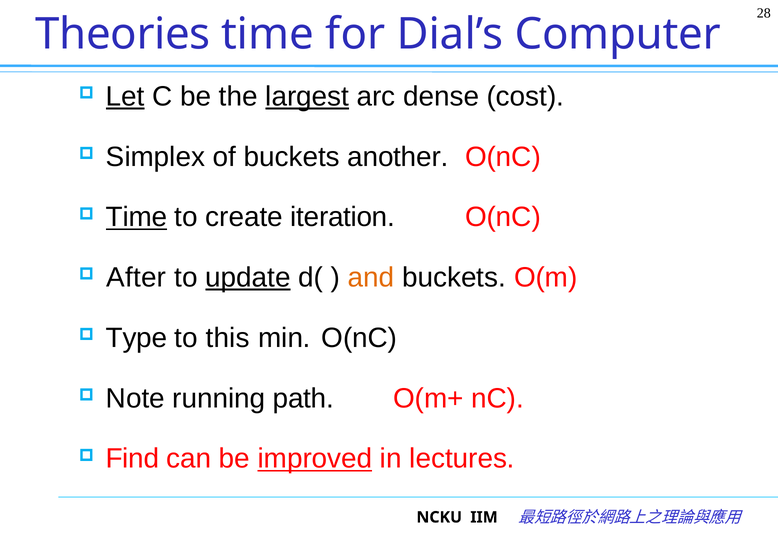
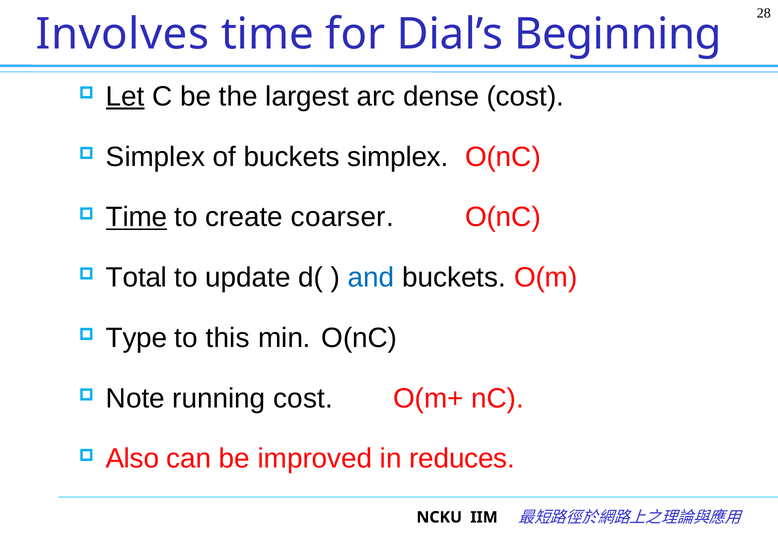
Theories: Theories -> Involves (123, 34)
Computer: Computer -> Beginning (618, 34)
largest underline: present -> none (307, 96)
buckets another: another -> simplex (398, 157)
iteration: iteration -> coarser (342, 217)
After: After -> Total (136, 277)
update underline: present -> none (248, 277)
and colour: orange -> blue (371, 277)
running path: path -> cost (303, 398)
Find: Find -> Also (132, 458)
improved underline: present -> none (315, 458)
lectures: lectures -> reduces (462, 458)
